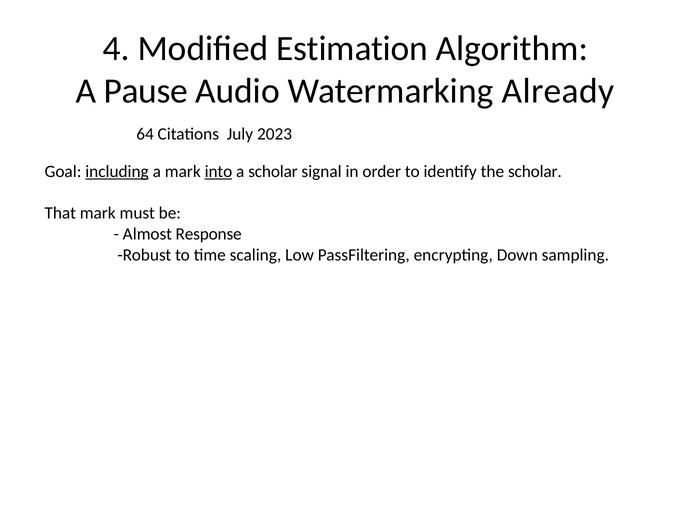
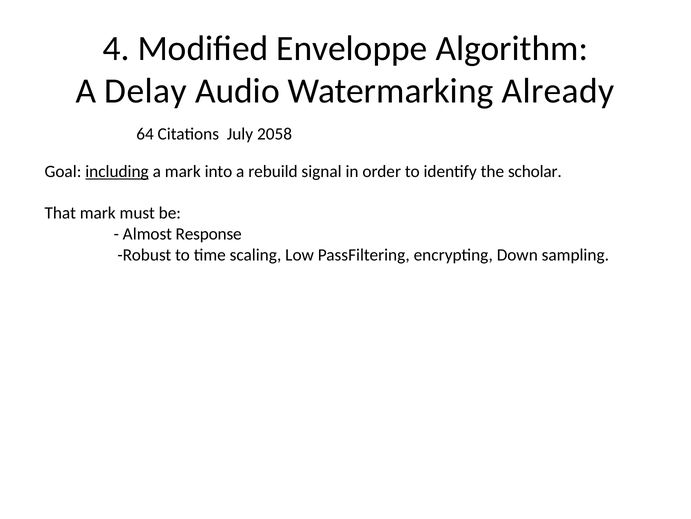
Estimation: Estimation -> Enveloppe (352, 48)
Pause: Pause -> Delay (146, 91)
2023: 2023 -> 2058 (275, 134)
into underline: present -> none (218, 172)
a scholar: scholar -> rebuild (273, 172)
